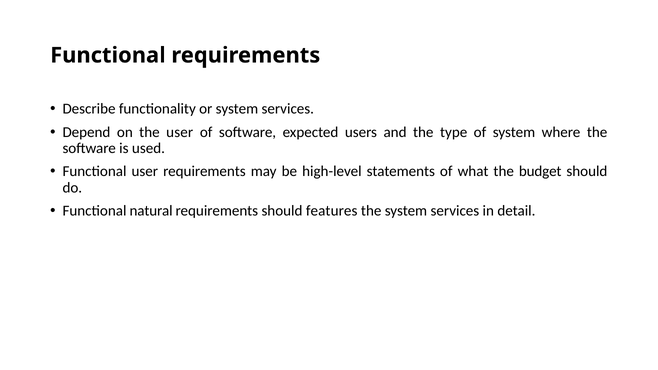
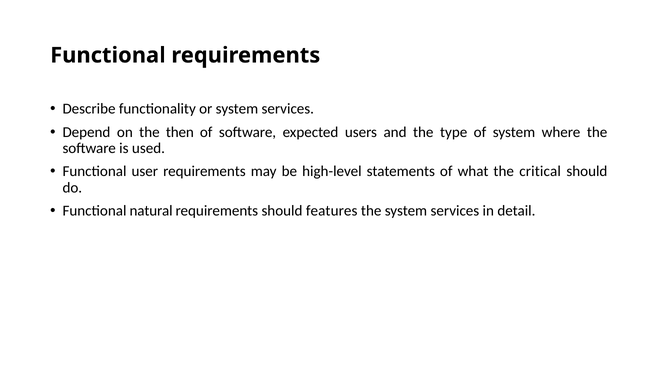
the user: user -> then (180, 132)
budget: budget -> critical (540, 172)
